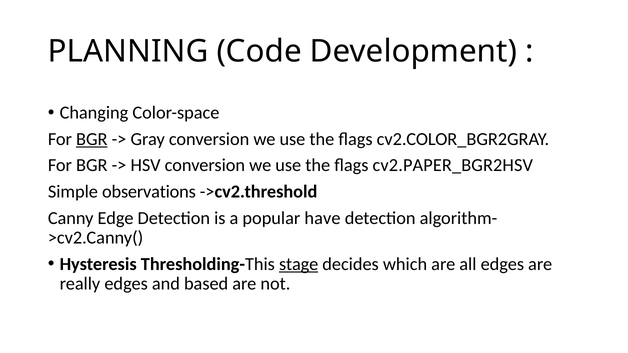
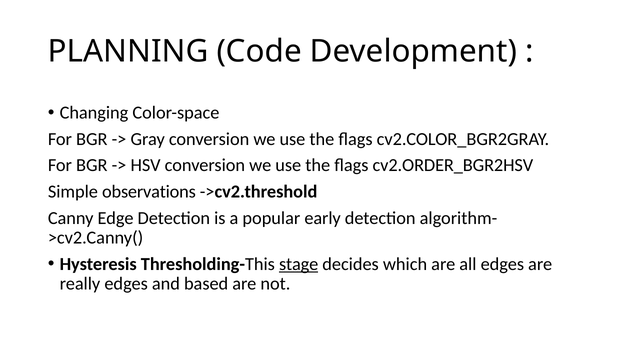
BGR underline: present -> none (92, 139)
cv2.PAPER_BGR2HSV: cv2.PAPER_BGR2HSV -> cv2.ORDER_BGR2HSV (453, 166)
have: have -> early (323, 218)
